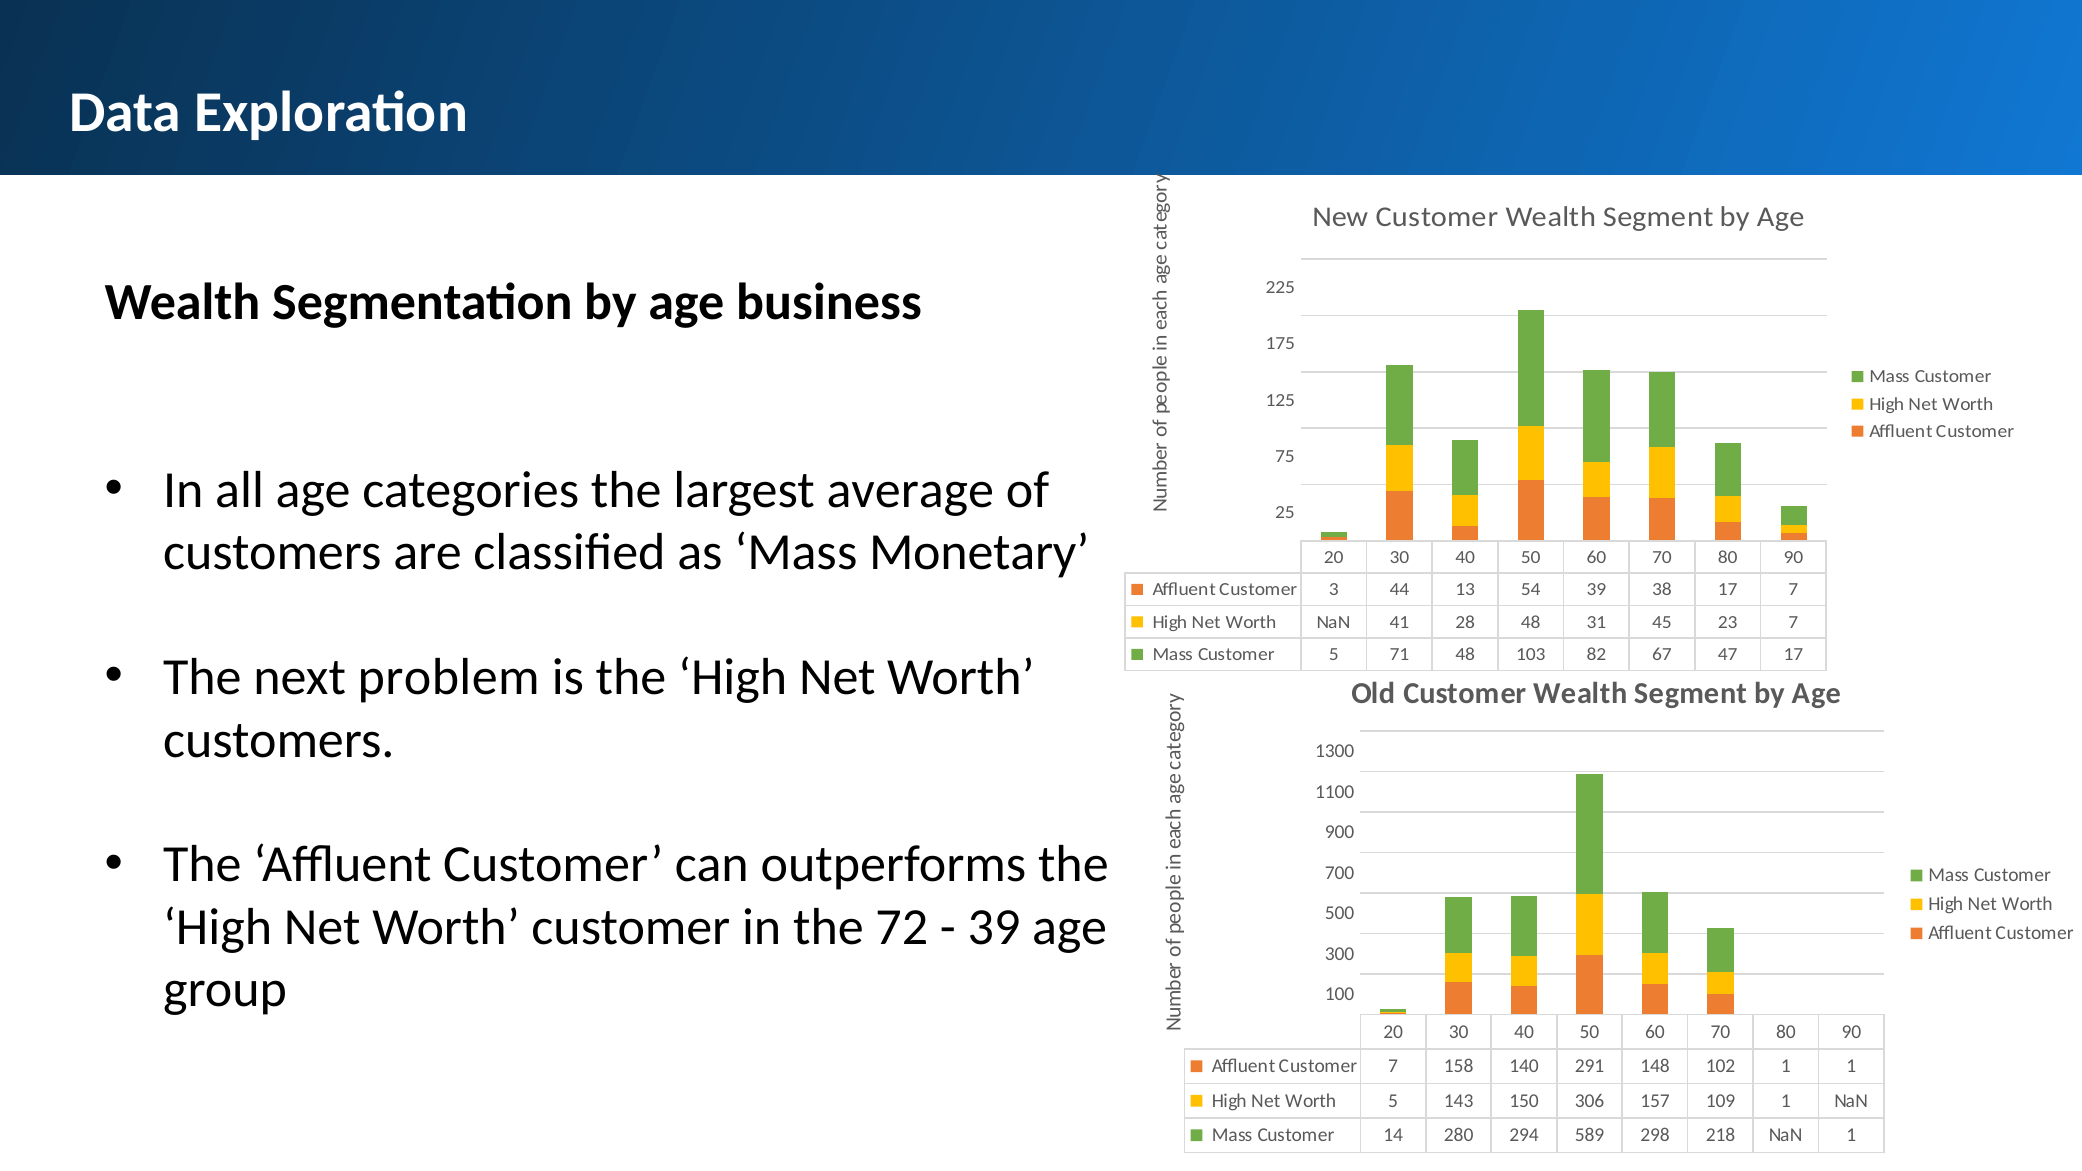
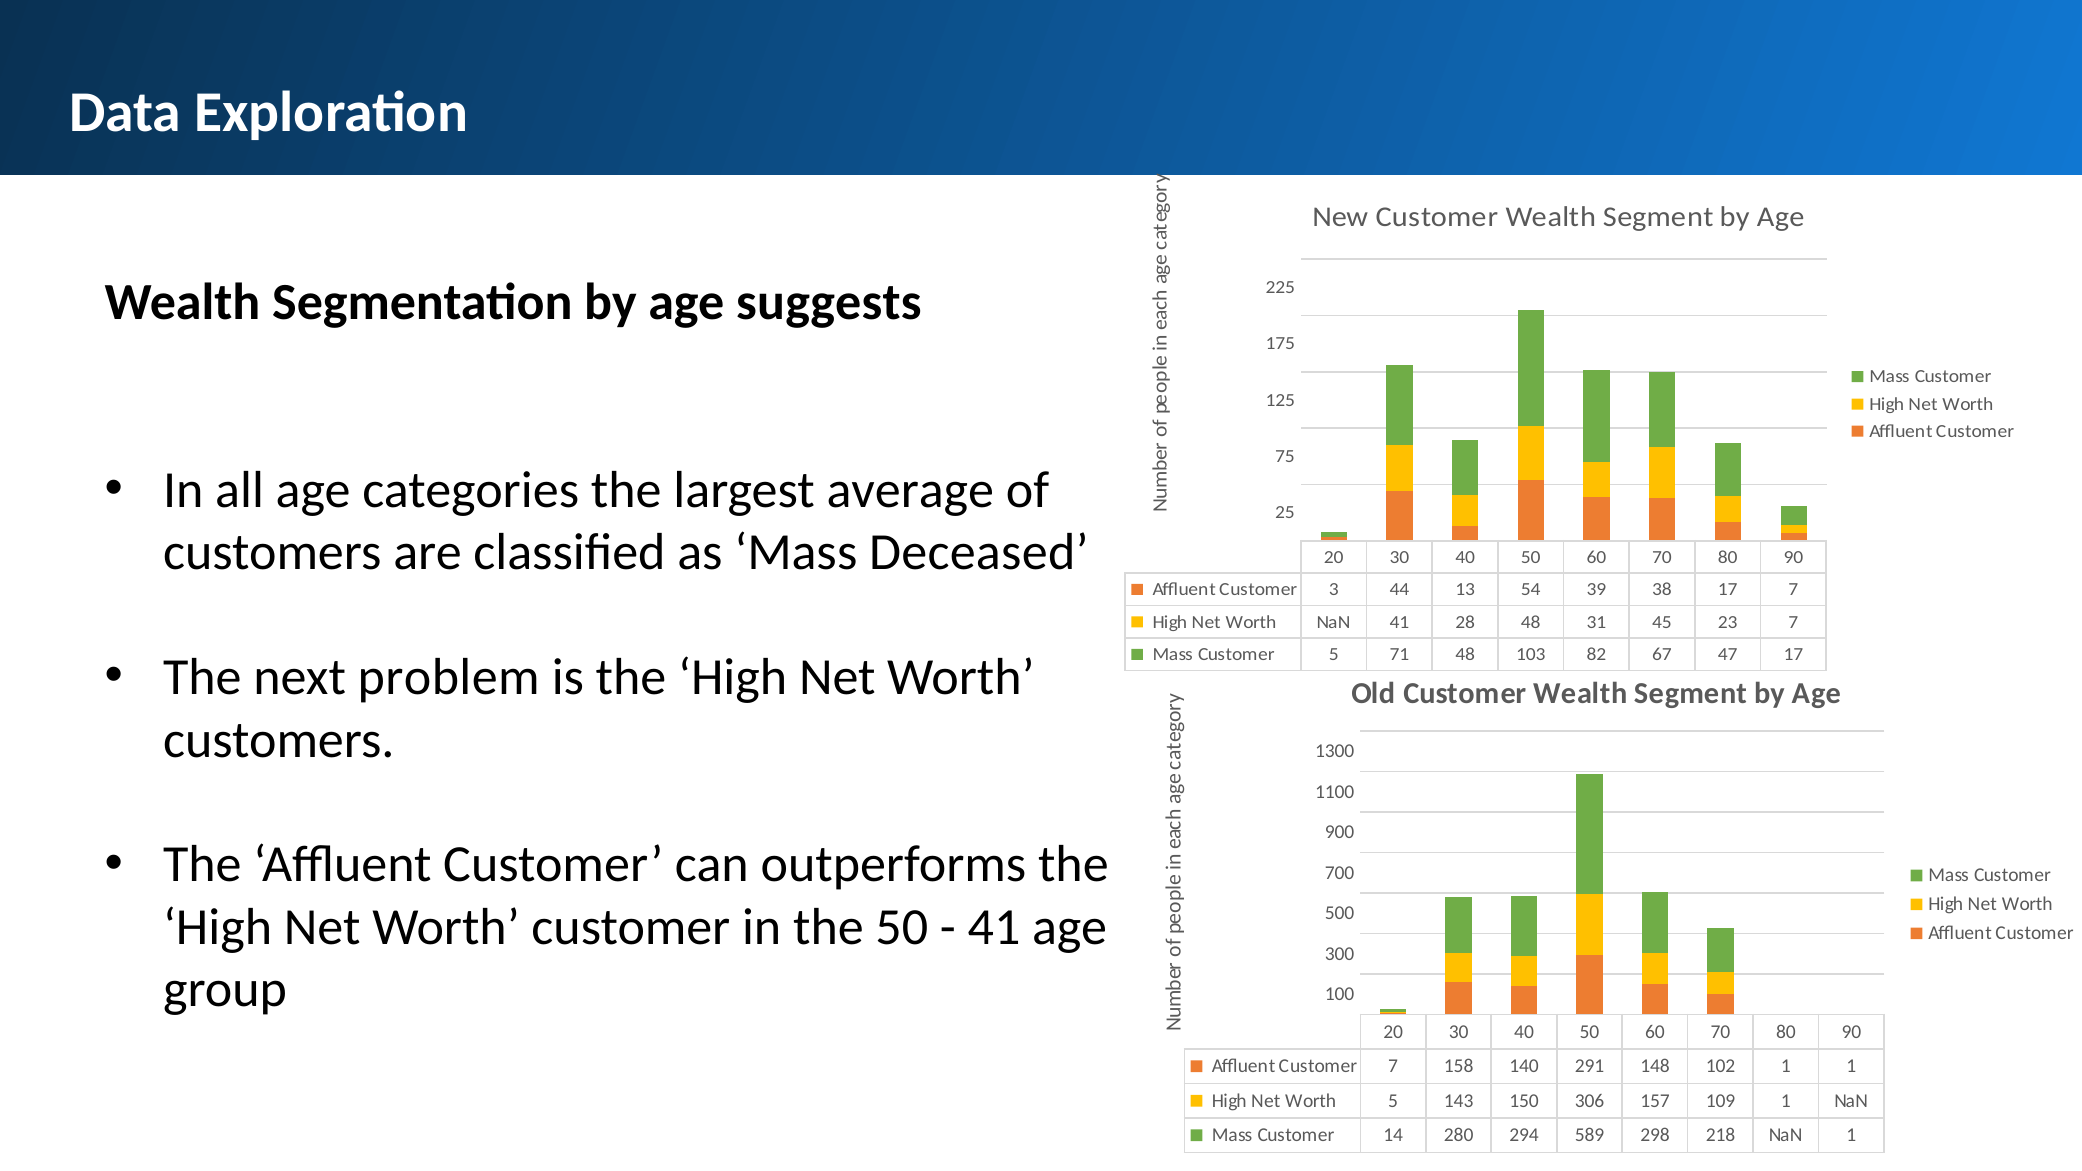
business: business -> suggests (829, 303)
Monetary: Monetary -> Deceased (979, 553)
the 72: 72 -> 50 (902, 927)
39: 39 -> 41 (994, 927)
